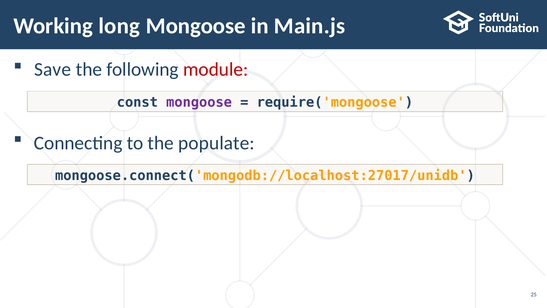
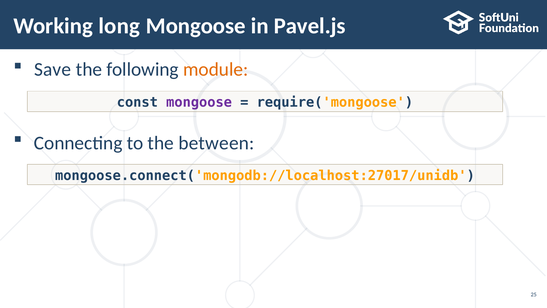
Main.js: Main.js -> Pavel.js (310, 26)
module colour: red -> orange (216, 69)
populate: populate -> between (216, 143)
